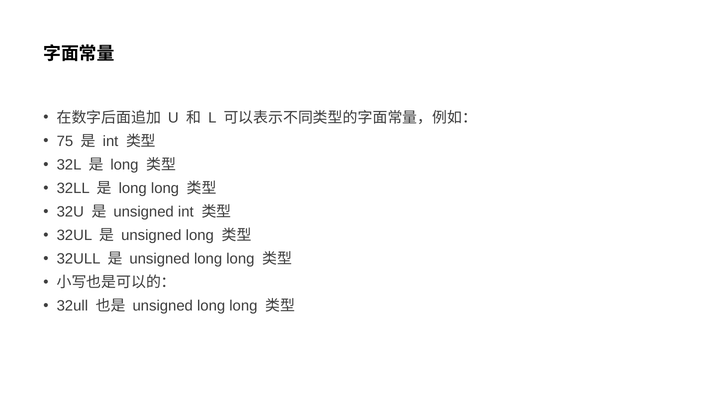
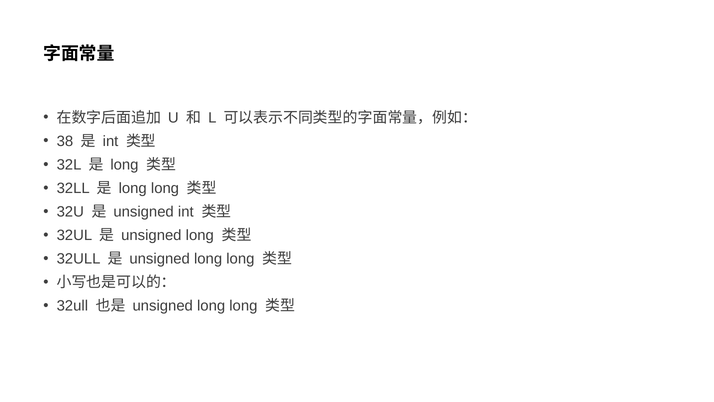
75: 75 -> 38 (65, 141)
